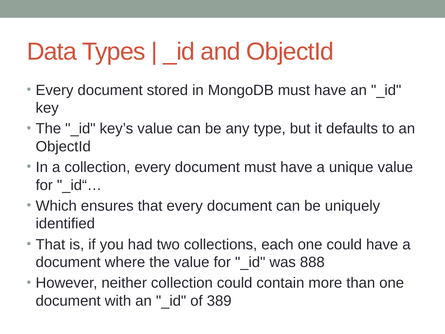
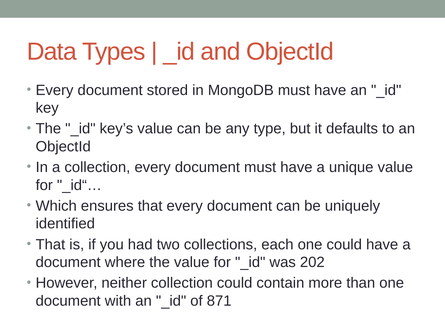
888: 888 -> 202 (312, 262)
389: 389 -> 871 (219, 301)
